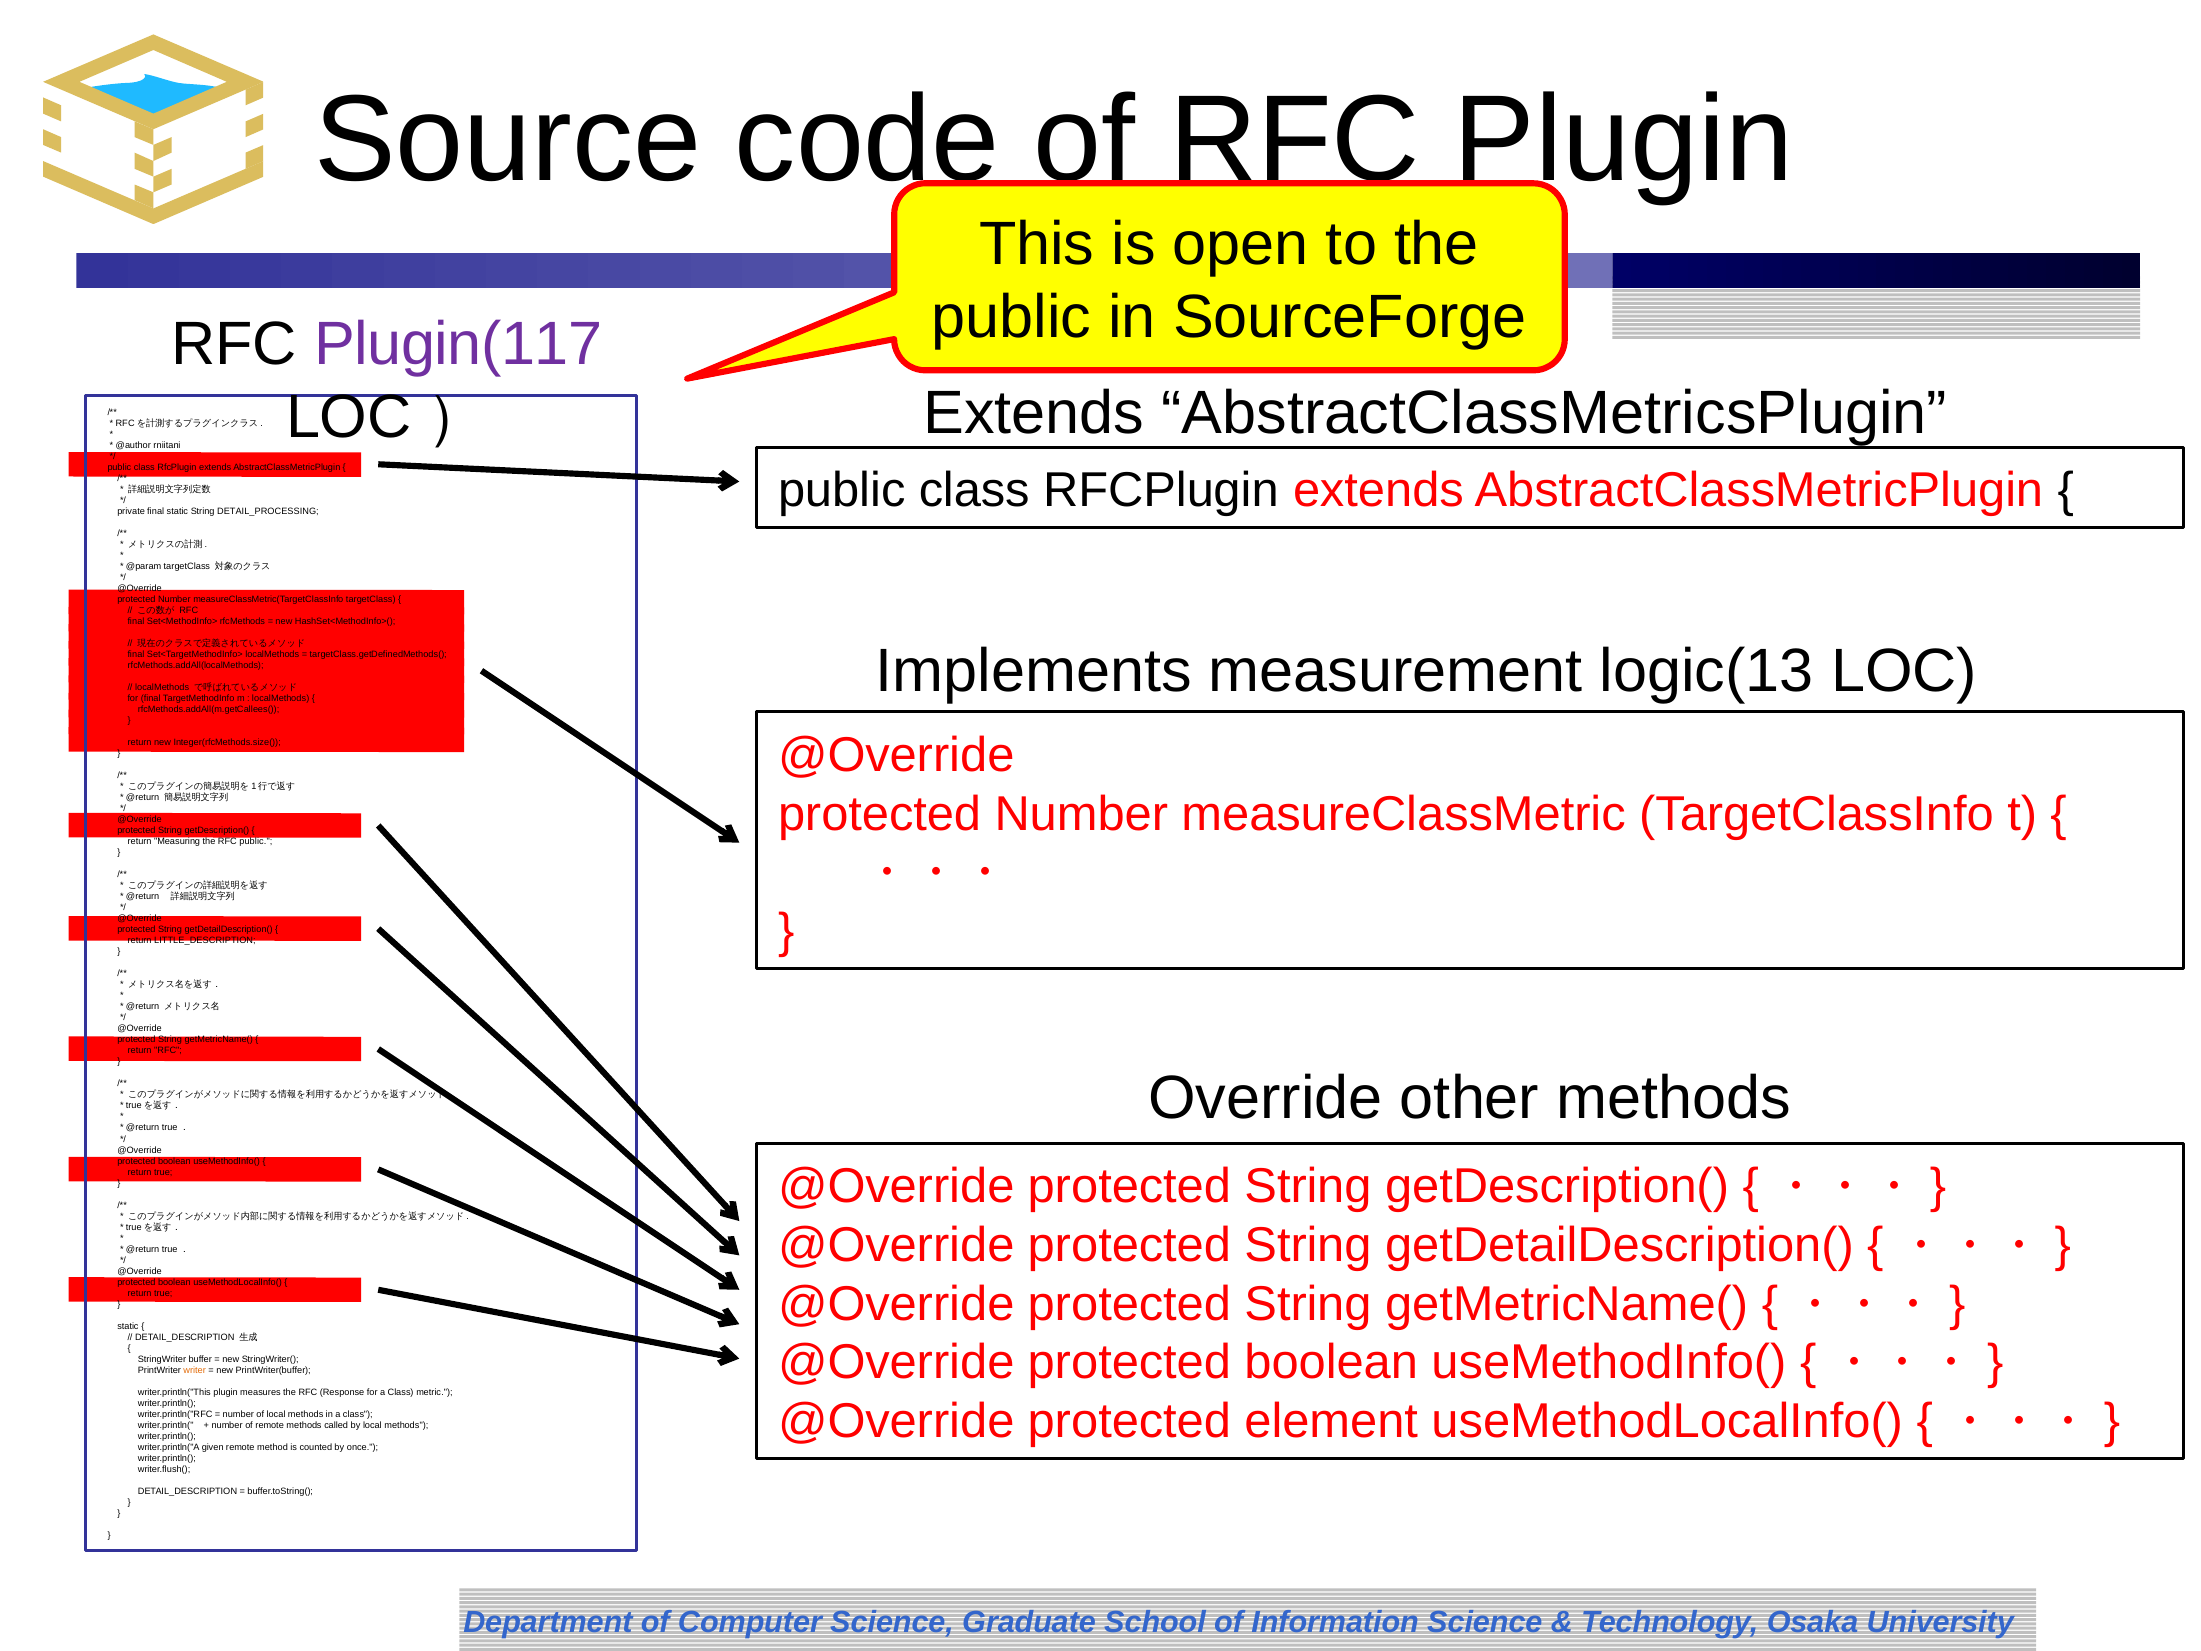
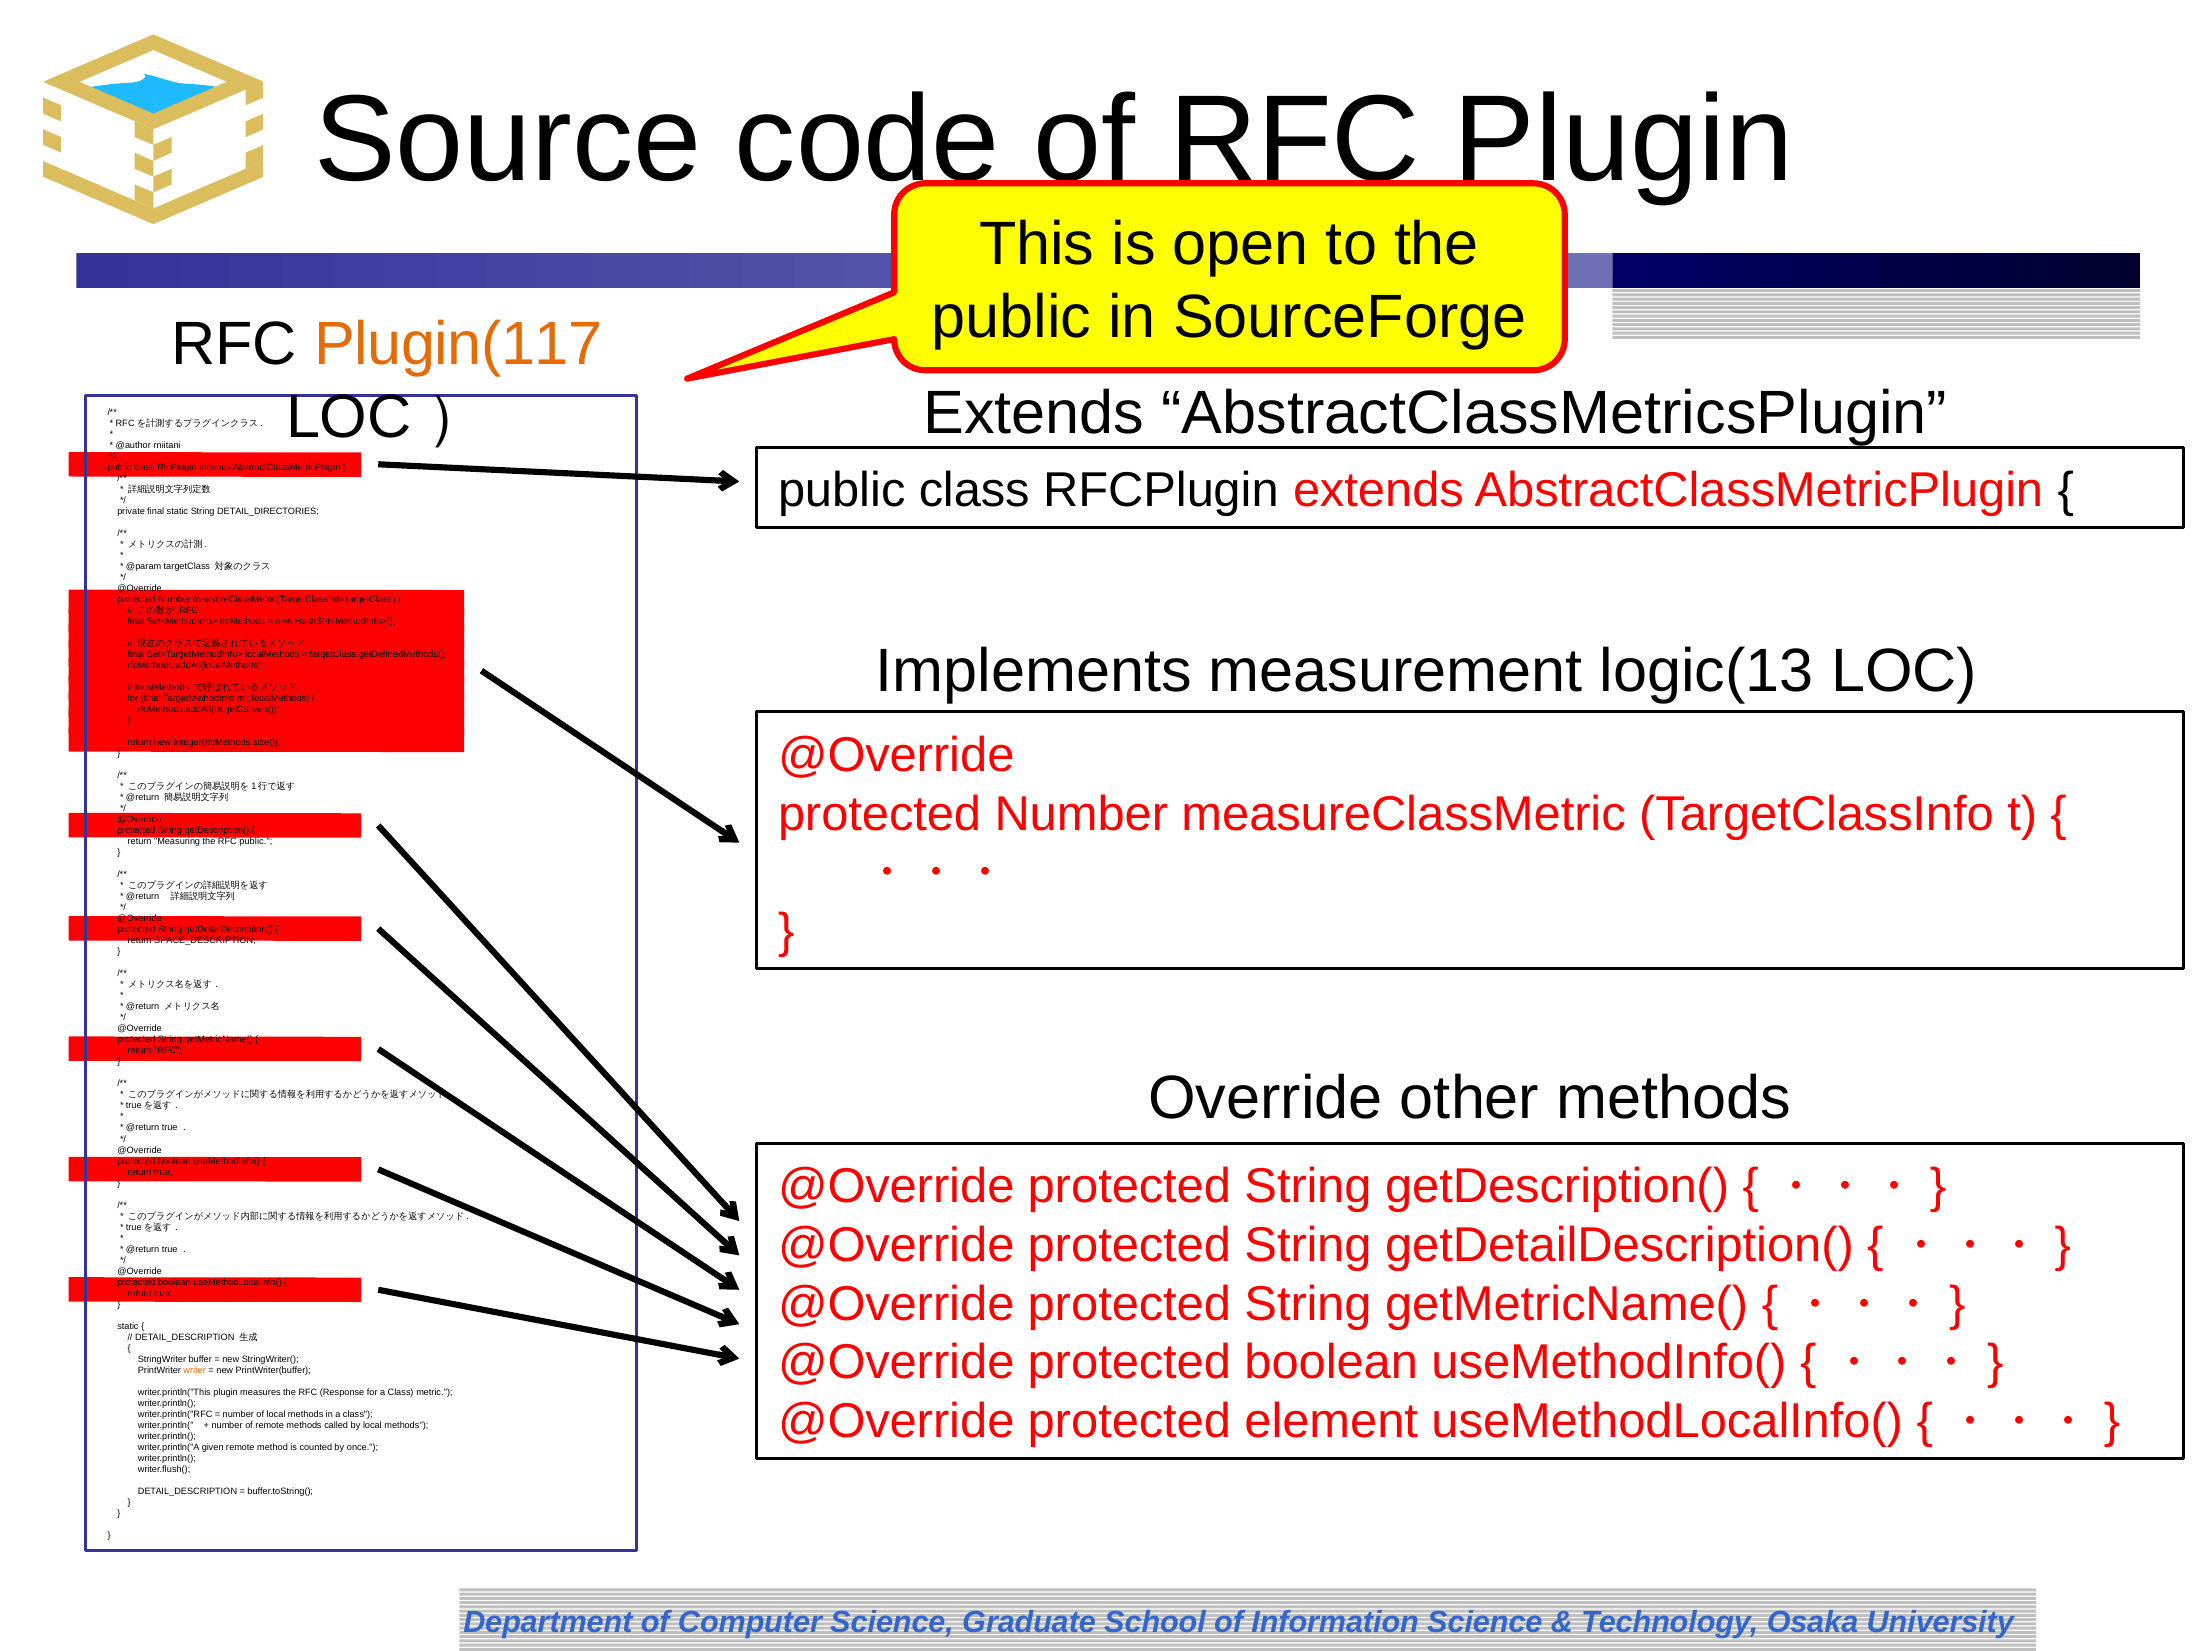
Plugin(117 colour: purple -> orange (458, 344)
DETAIL_PROCESSING: DETAIL_PROCESSING -> DETAIL_DIRECTORIES (268, 512)
LITTLE_DESCRIPTION: LITTLE_DESCRIPTION -> SPACE_DESCRIPTION (205, 941)
